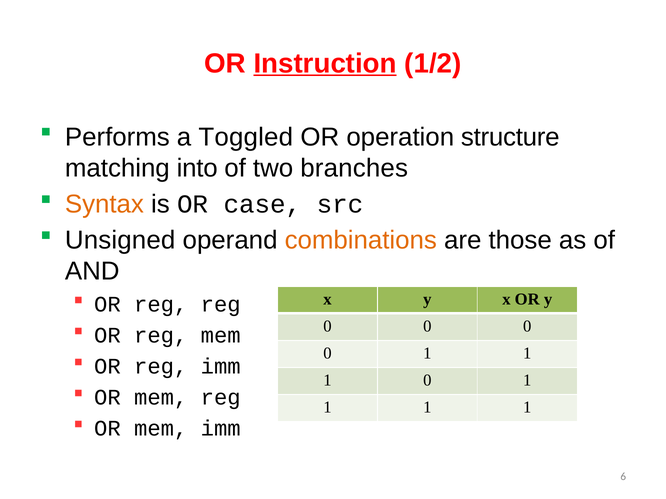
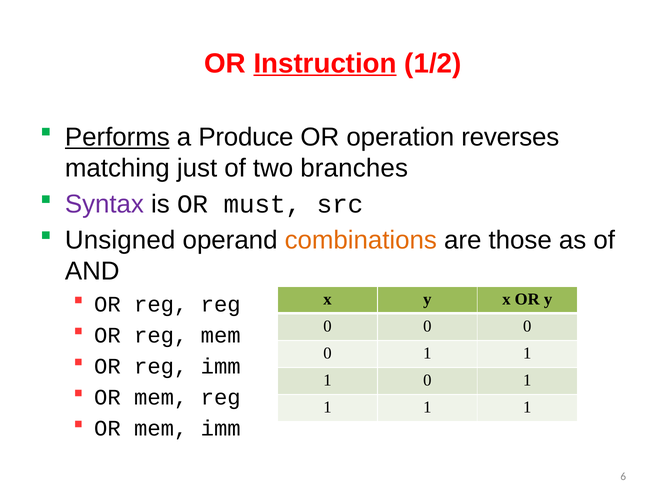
Performs underline: none -> present (117, 137)
Toggled: Toggled -> Produce (246, 137)
structure: structure -> reverses (510, 137)
into: into -> just (197, 168)
Syntax colour: orange -> purple (104, 204)
case: case -> must (262, 204)
